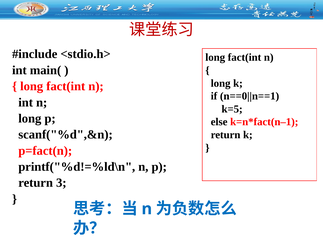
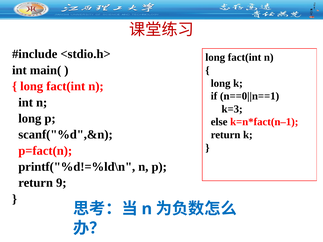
k=5: k=5 -> k=3 (232, 109)
3: 3 -> 9 (61, 183)
